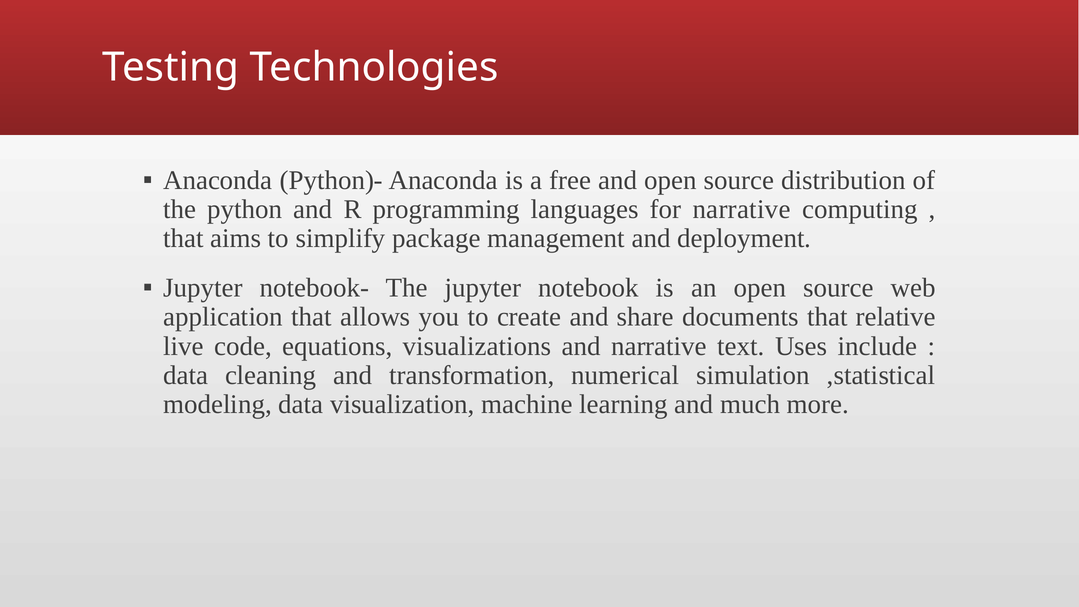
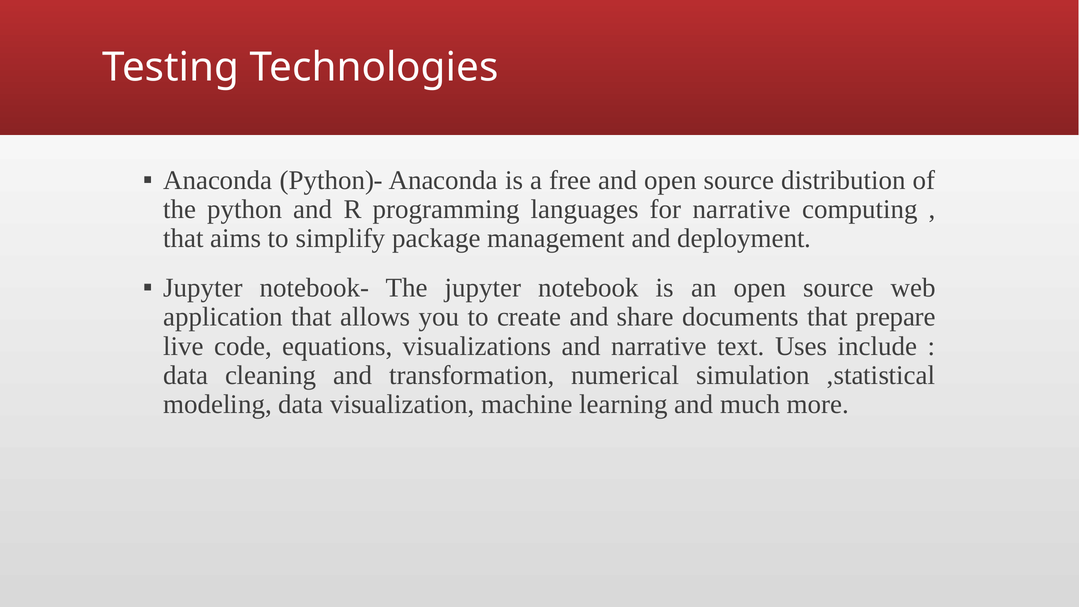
relative: relative -> prepare (896, 317)
